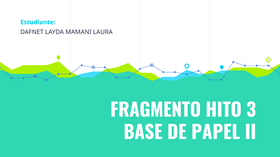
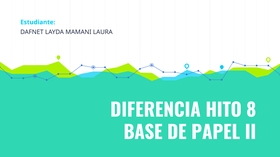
FRAGMENTO: FRAGMENTO -> DIFERENCIA (155, 111)
3: 3 -> 8 (251, 111)
